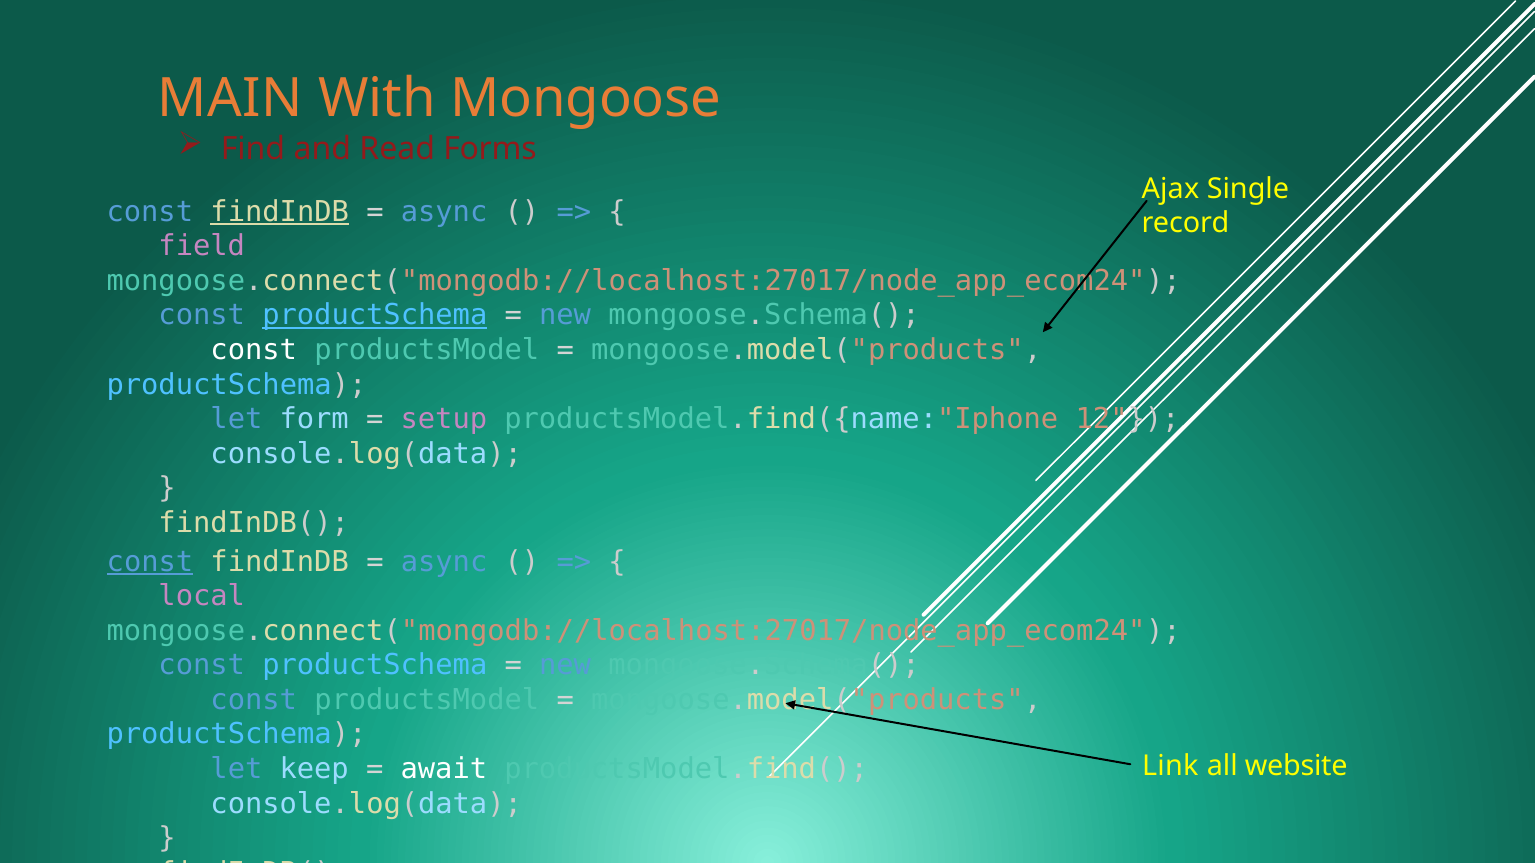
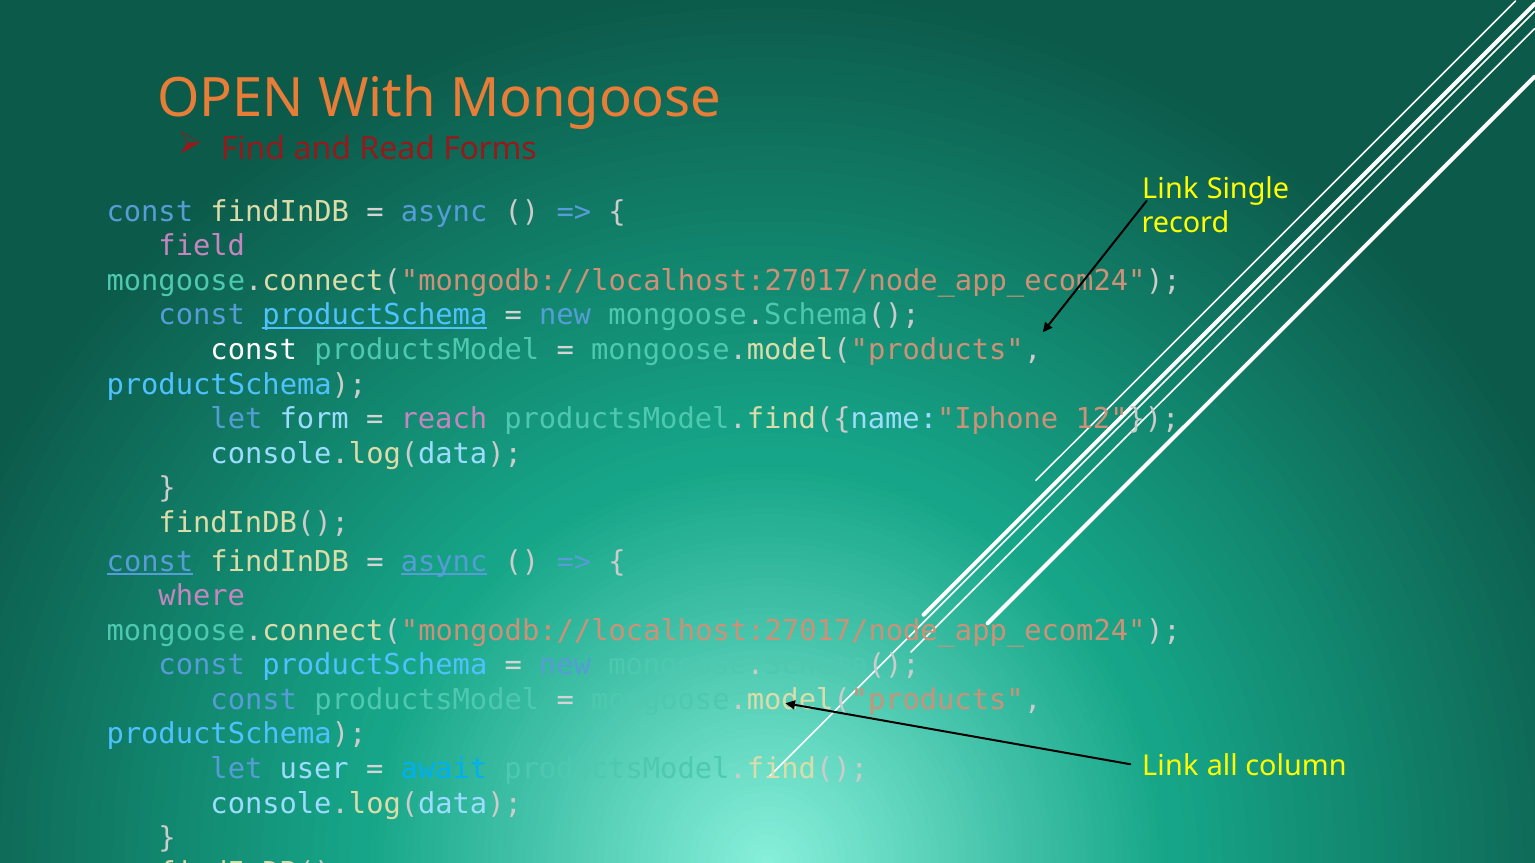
MAIN: MAIN -> OPEN (231, 99)
Ajax: Ajax -> Link (1170, 189)
findInDB underline: present -> none (280, 212)
setup: setup -> reach (444, 419)
async underline: none -> present (444, 562)
local: local -> where (202, 597)
keep: keep -> user (314, 769)
await colour: white -> light blue (444, 769)
website: website -> column (1296, 767)
